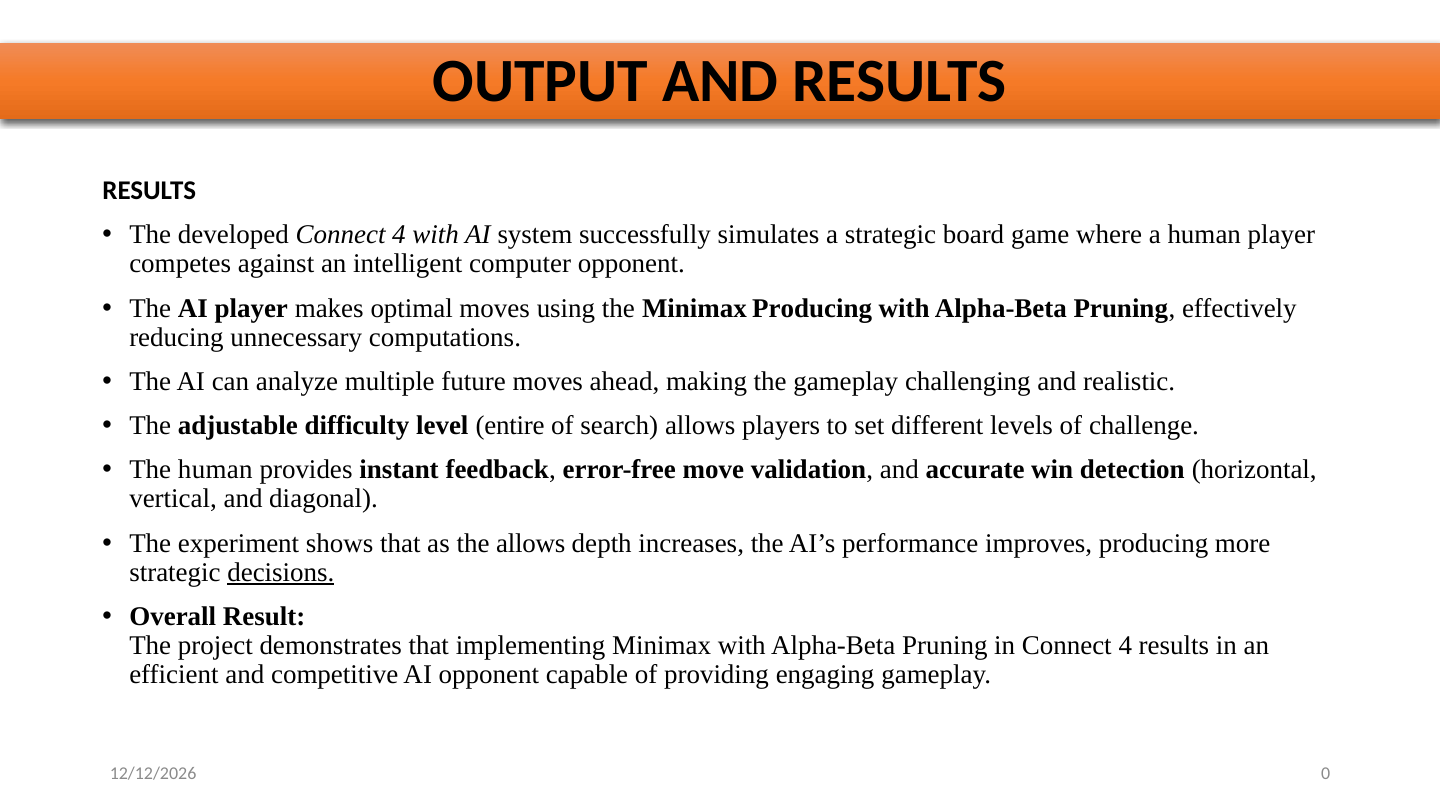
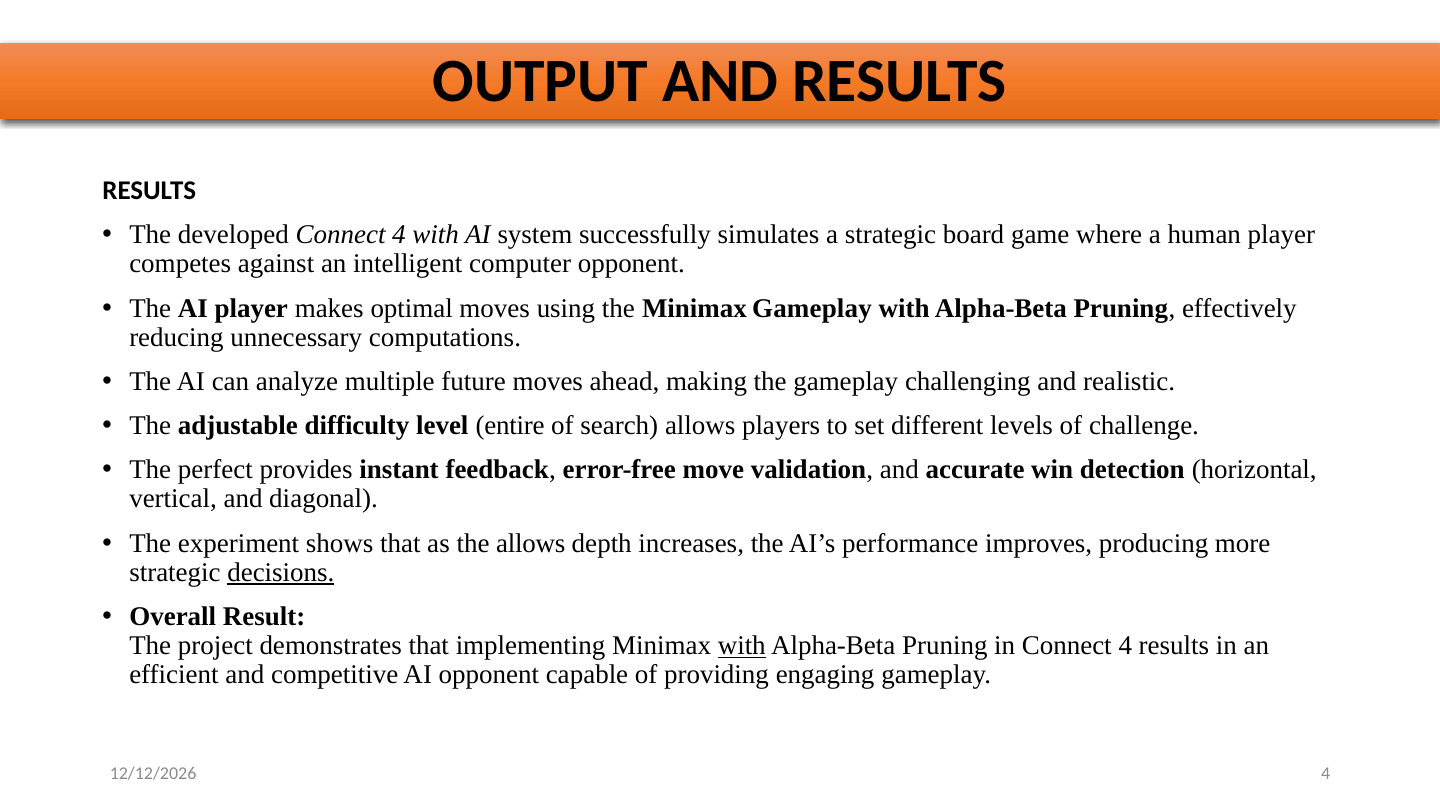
Minimax Producing: Producing -> Gameplay (812, 308)
The human: human -> perfect (215, 470)
with underline: none -> present (742, 646)
0: 0 -> 4 (1326, 773)
